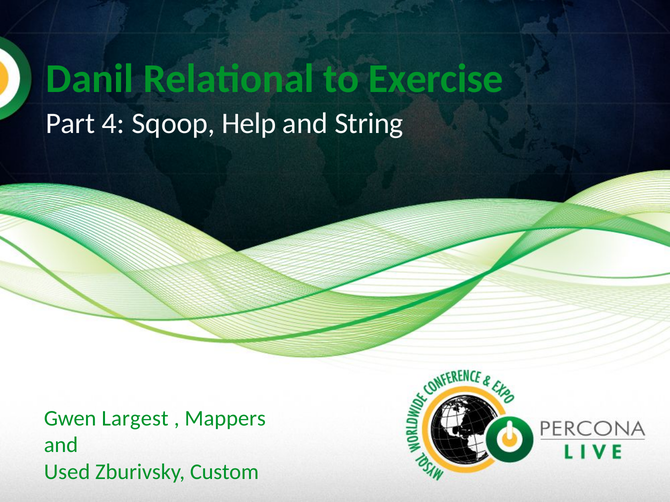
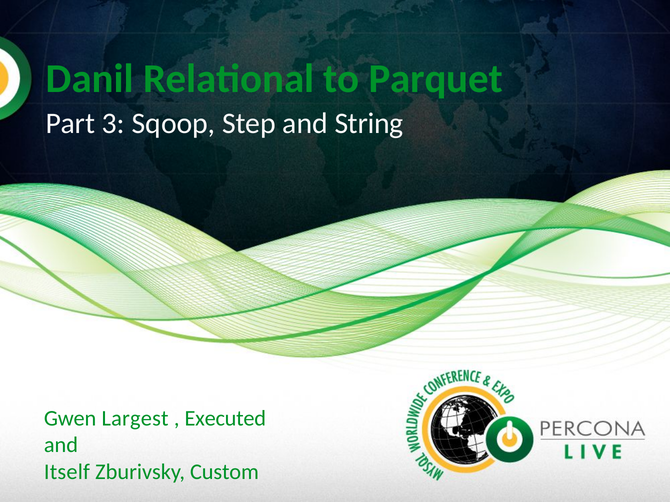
Exercise: Exercise -> Parquet (436, 79)
4: 4 -> 3 (113, 124)
Help: Help -> Step (249, 124)
Mappers: Mappers -> Executed (225, 419)
Used: Used -> Itself (67, 472)
